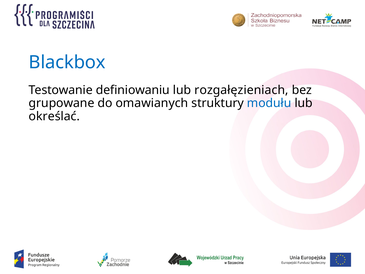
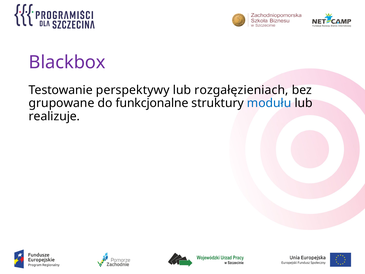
Blackbox colour: blue -> purple (67, 62)
definiowaniu: definiowaniu -> perspektywy (133, 90)
omawianych: omawianych -> funkcjonalne (152, 103)
określać: określać -> realizuje (54, 116)
